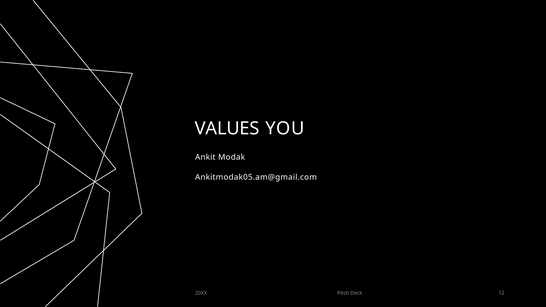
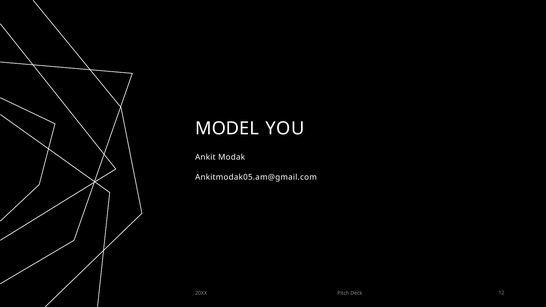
VALUES: VALUES -> MODEL (227, 129)
